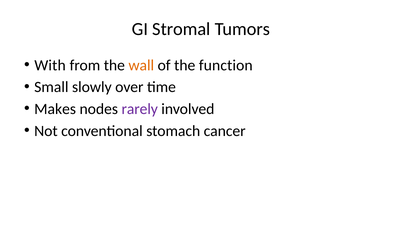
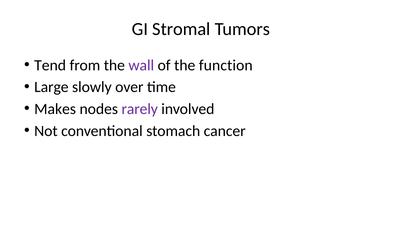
With: With -> Tend (50, 65)
wall colour: orange -> purple (141, 65)
Small: Small -> Large (51, 87)
